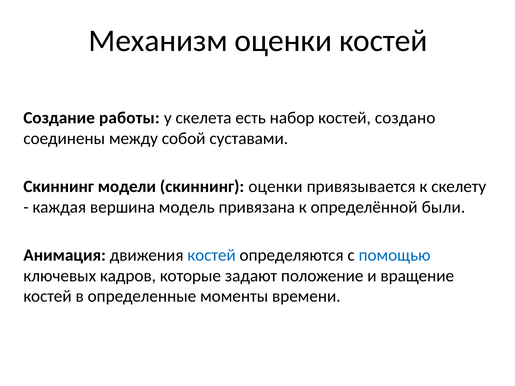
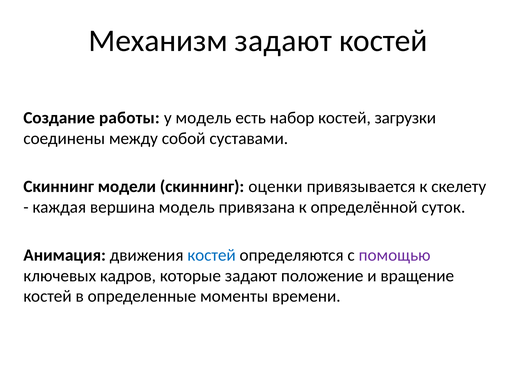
Механизм оценки: оценки -> задают (283, 41)
у скелета: скелета -> модель (203, 118)
создано: создано -> загрузки (405, 118)
были: были -> суток (443, 207)
помощью colour: blue -> purple (395, 255)
